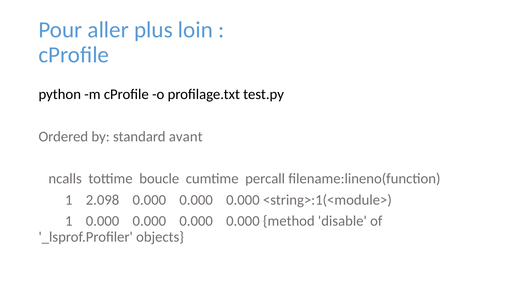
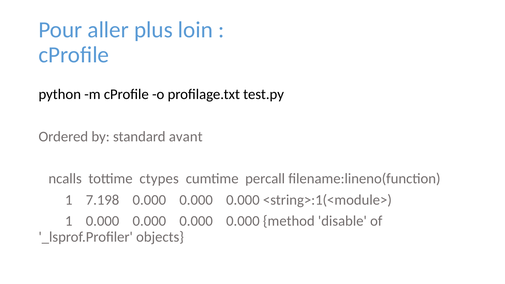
boucle: boucle -> ctypes (159, 179)
2.098: 2.098 -> 7.198 (103, 200)
